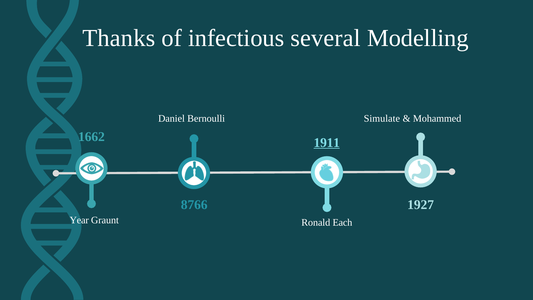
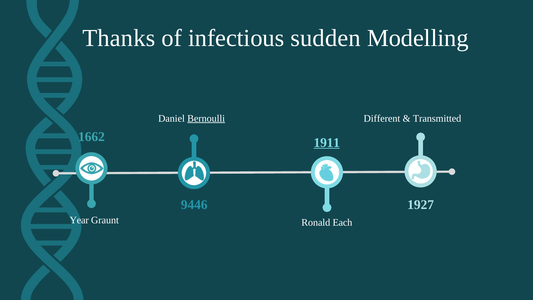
several: several -> sudden (326, 38)
Bernoulli underline: none -> present (206, 118)
Simulate: Simulate -> Different (382, 118)
Mohammed: Mohammed -> Transmitted (437, 118)
8766: 8766 -> 9446 (194, 205)
